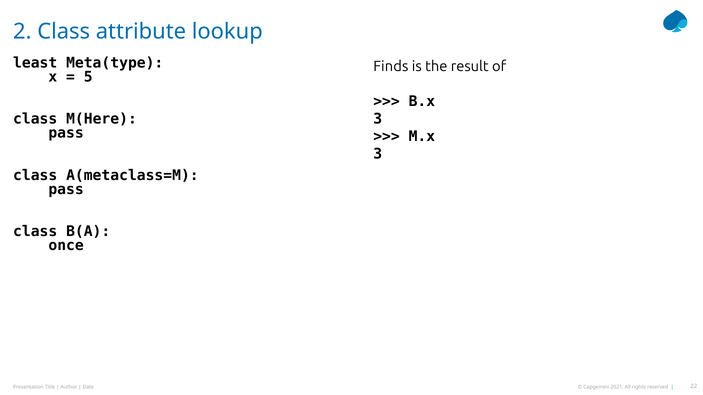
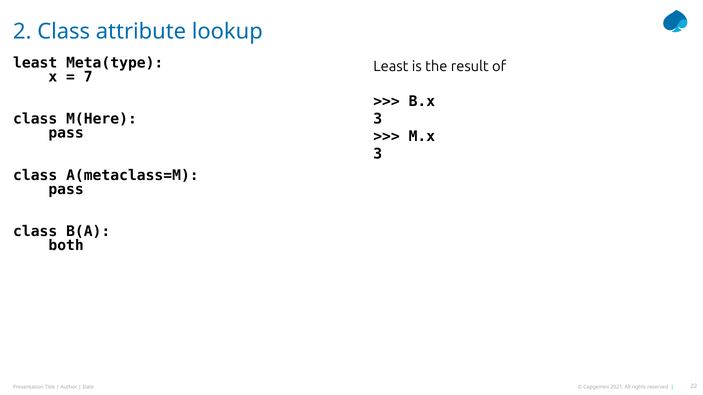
Finds: Finds -> Least (391, 66)
5: 5 -> 7 (88, 77)
once: once -> both (66, 246)
